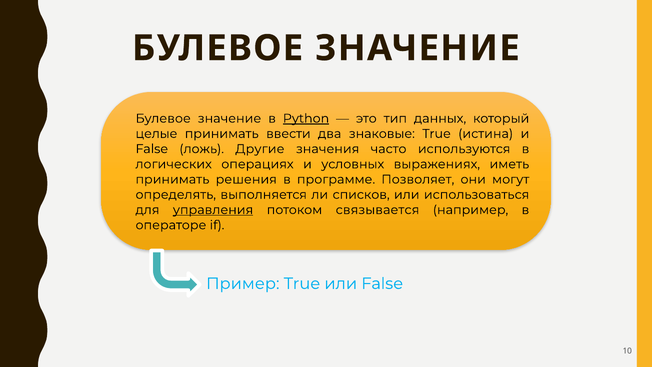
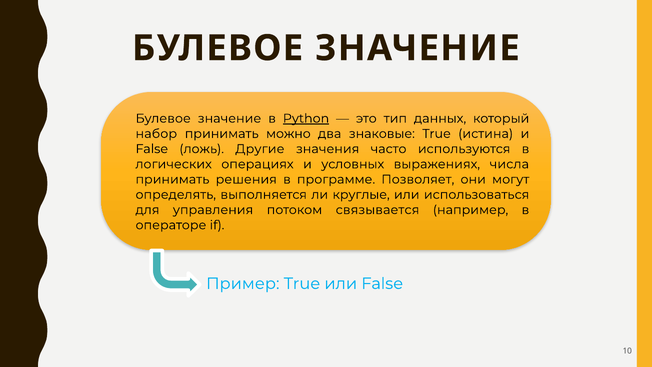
целые: целые -> набор (156, 134)
ввести: ввести -> можно (288, 134)
иметь: иметь -> числа (509, 164)
списков: списков -> круглые (361, 194)
управления underline: present -> none (213, 210)
